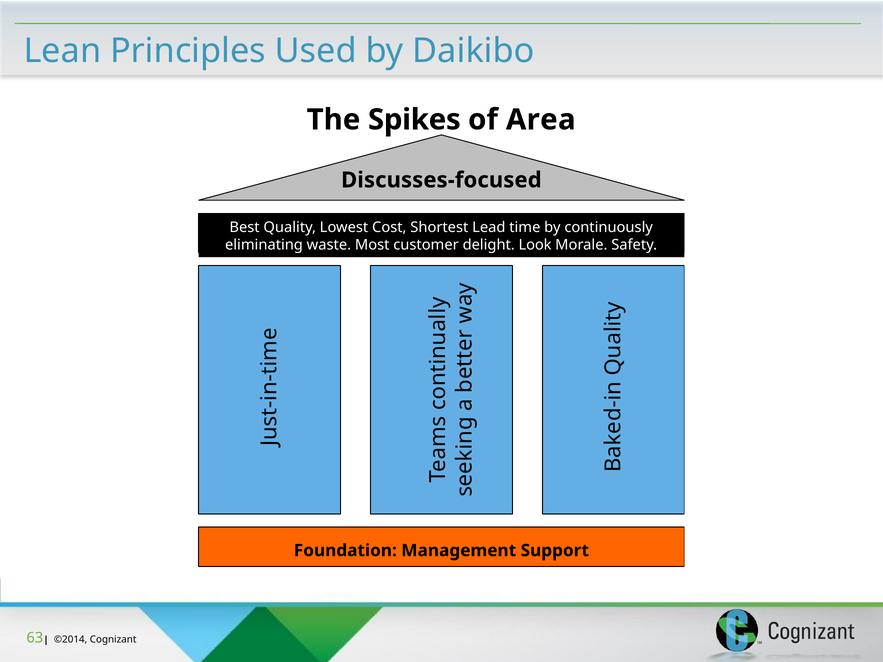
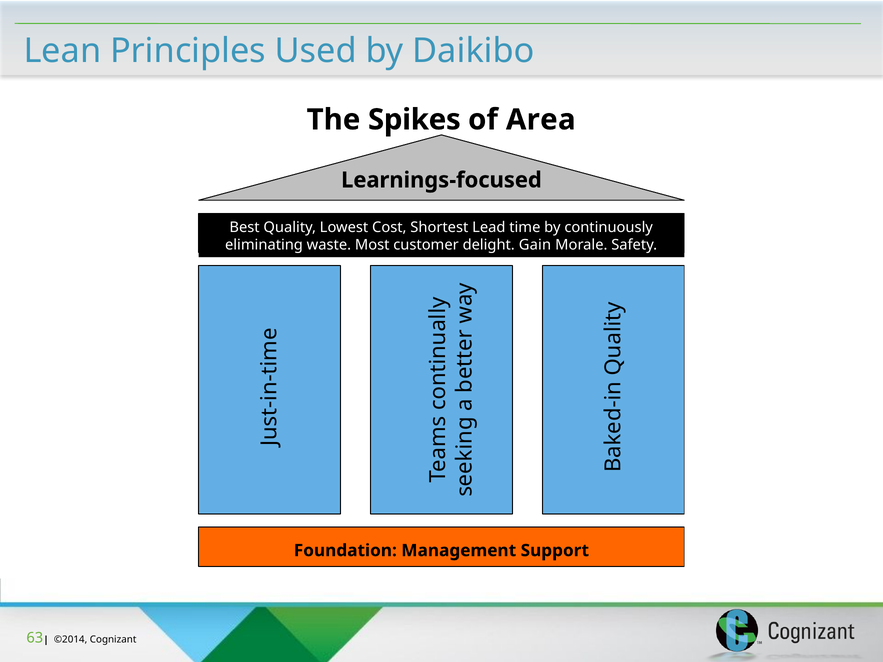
Discusses-focused: Discusses-focused -> Learnings-focused (441, 180)
Look: Look -> Gain (535, 245)
